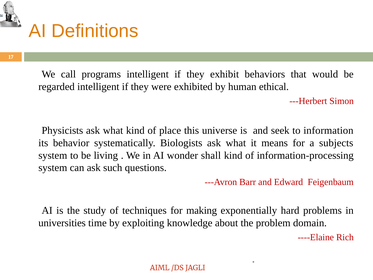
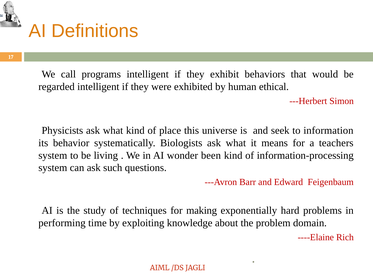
subjects: subjects -> teachers (336, 143)
shall: shall -> been (211, 155)
universities: universities -> performing (62, 223)
